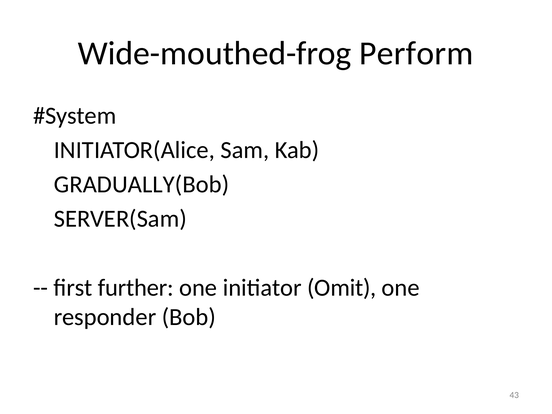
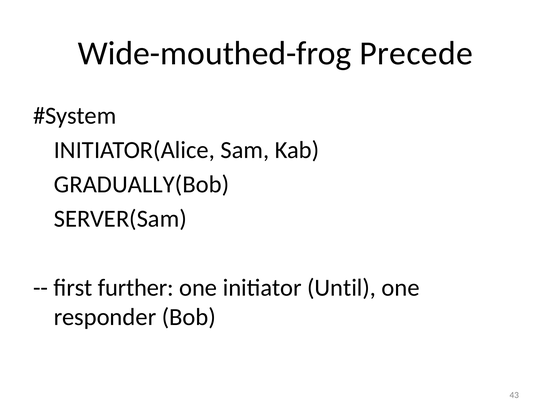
Perform: Perform -> Precede (416, 53)
Omit: Omit -> Until (342, 288)
